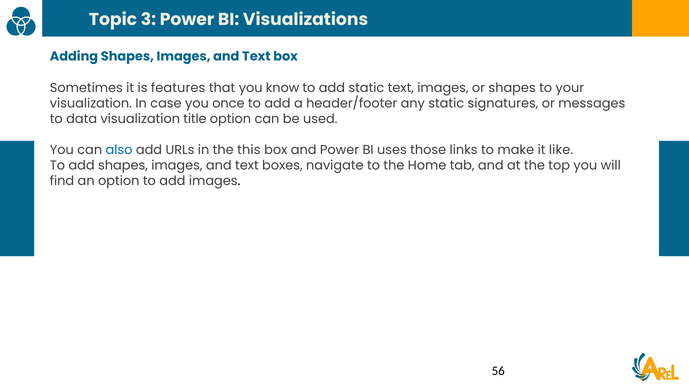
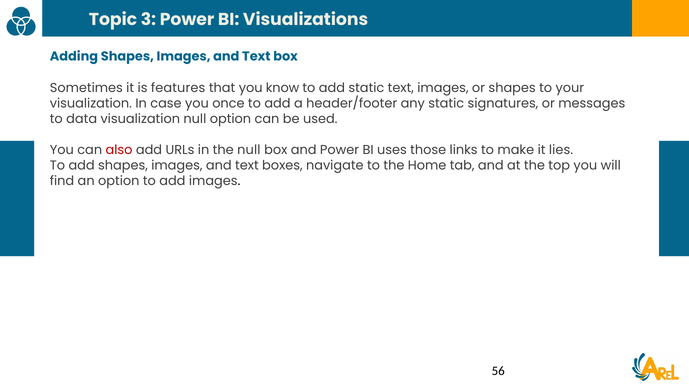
visualization title: title -> null (195, 119)
also colour: blue -> red (119, 150)
the this: this -> null (249, 150)
like: like -> lies (561, 150)
